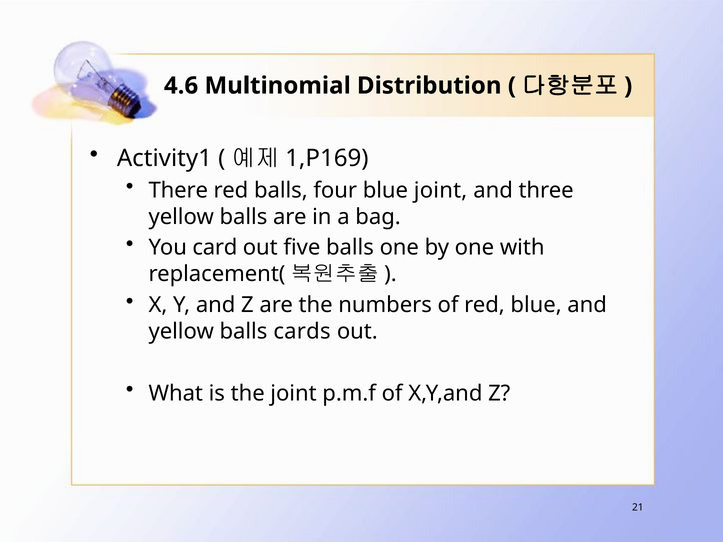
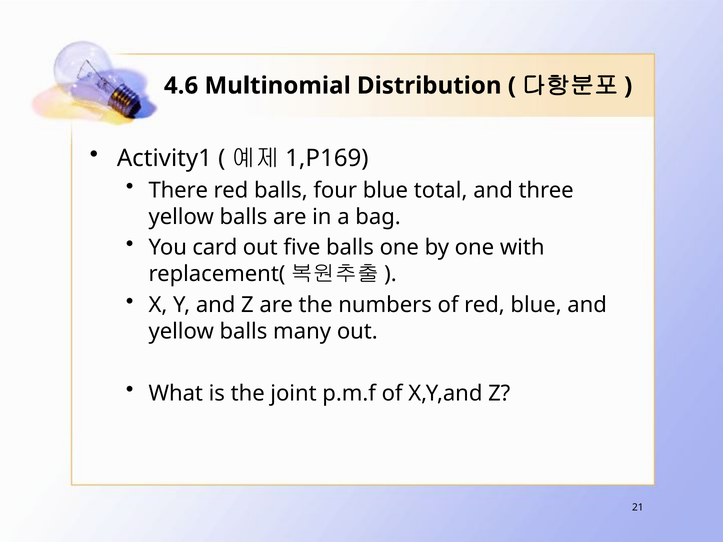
blue joint: joint -> total (441, 190)
cards: cards -> many (302, 332)
